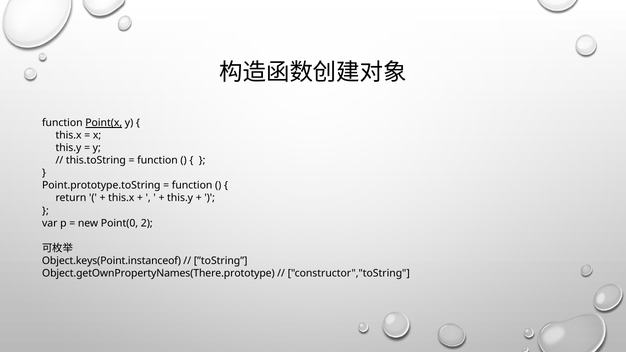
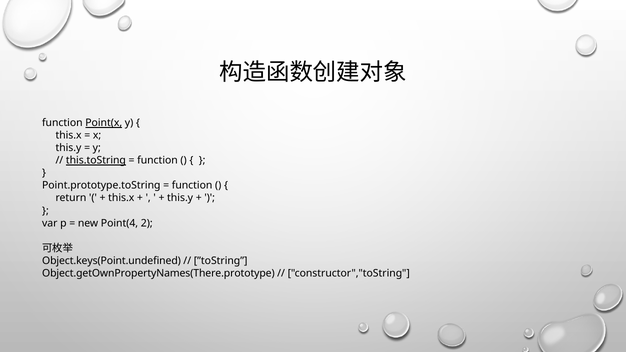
this.toString underline: none -> present (96, 161)
Point(0: Point(0 -> Point(4 (119, 223)
Object.keys(Point.instanceof: Object.keys(Point.instanceof -> Object.keys(Point.undefined (111, 261)
